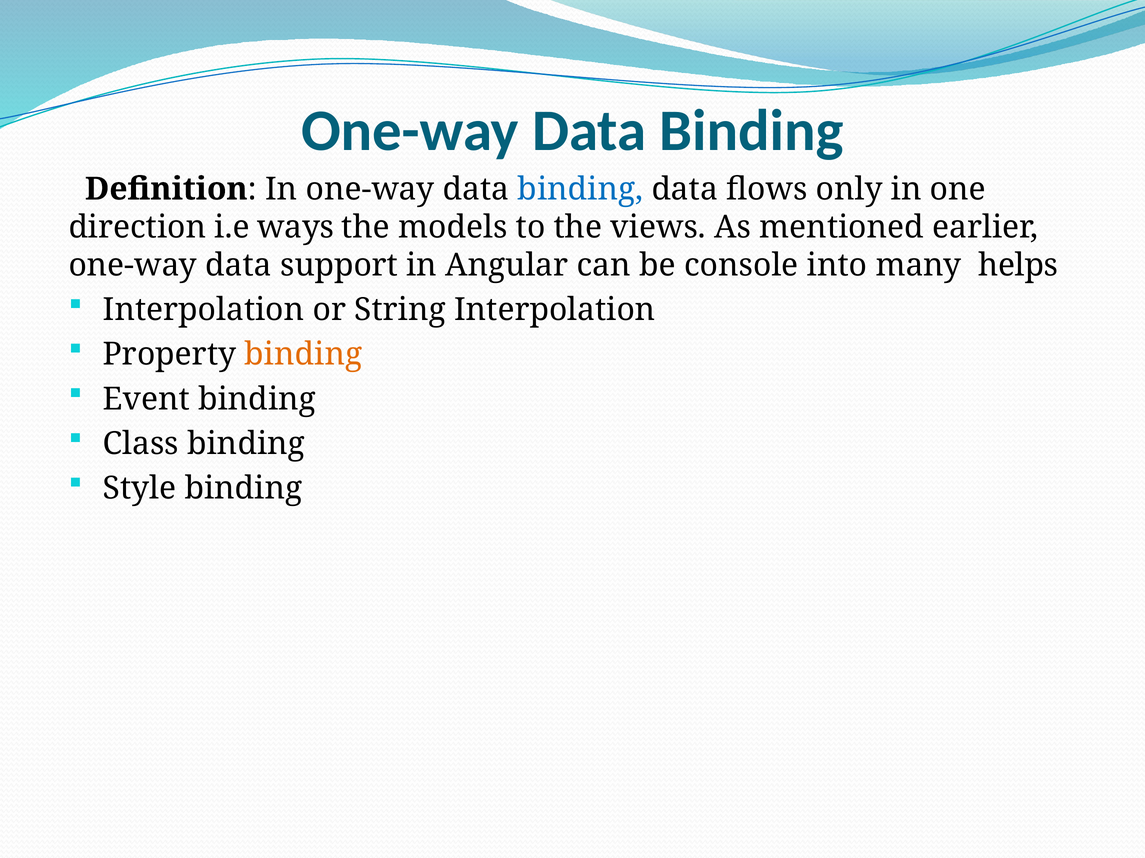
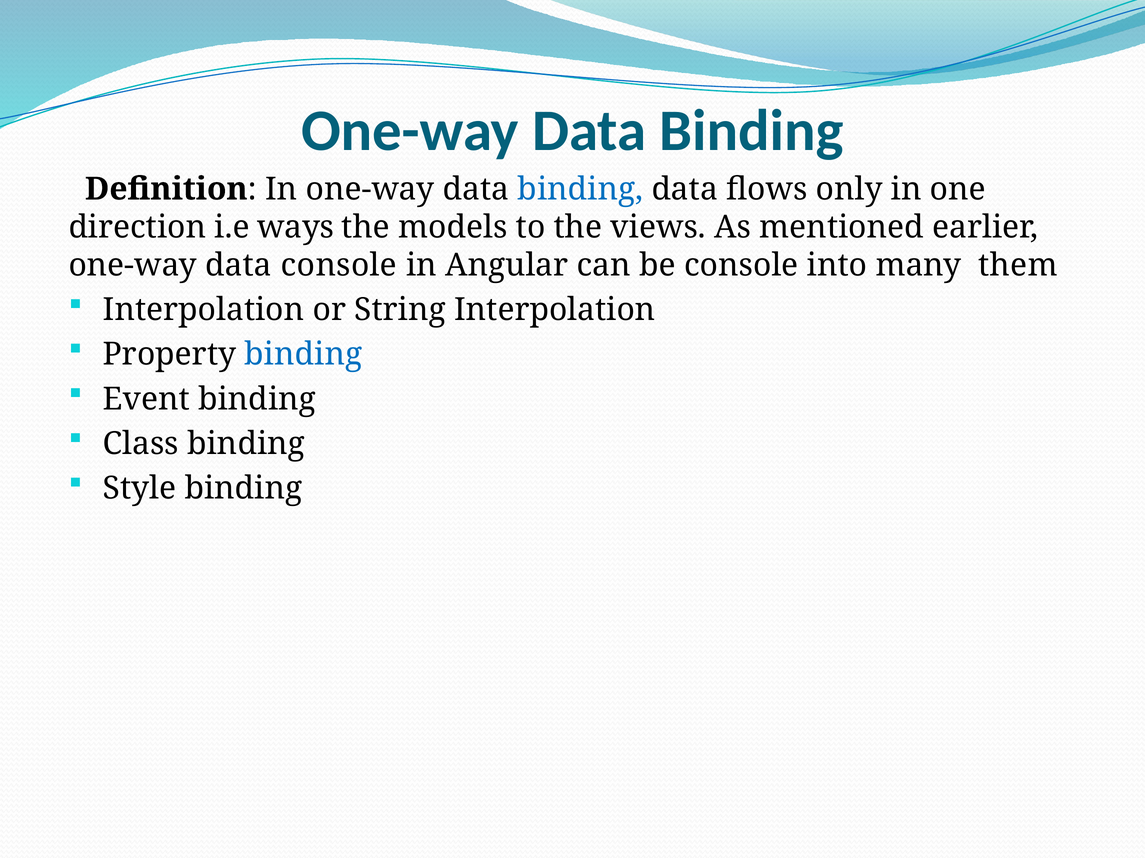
data support: support -> console (339, 266)
helps: helps -> them (1018, 266)
binding colour: orange -> blue (303, 355)
